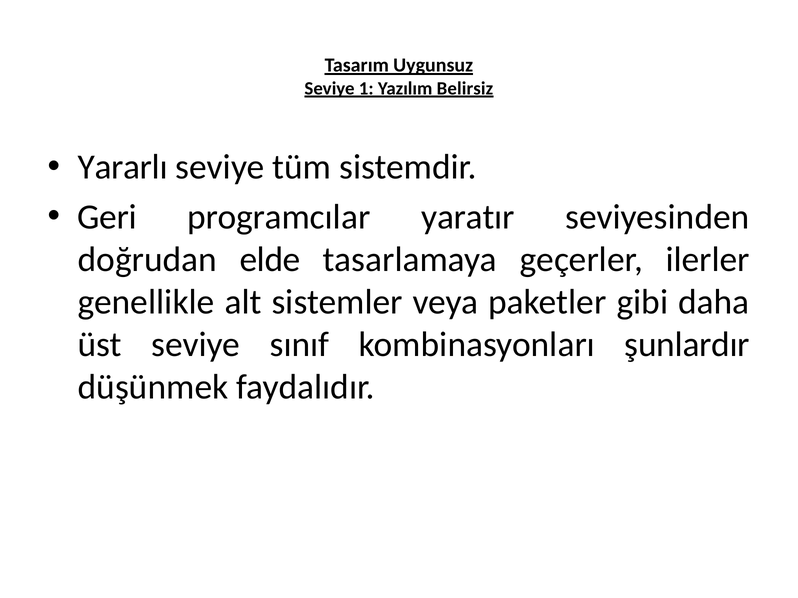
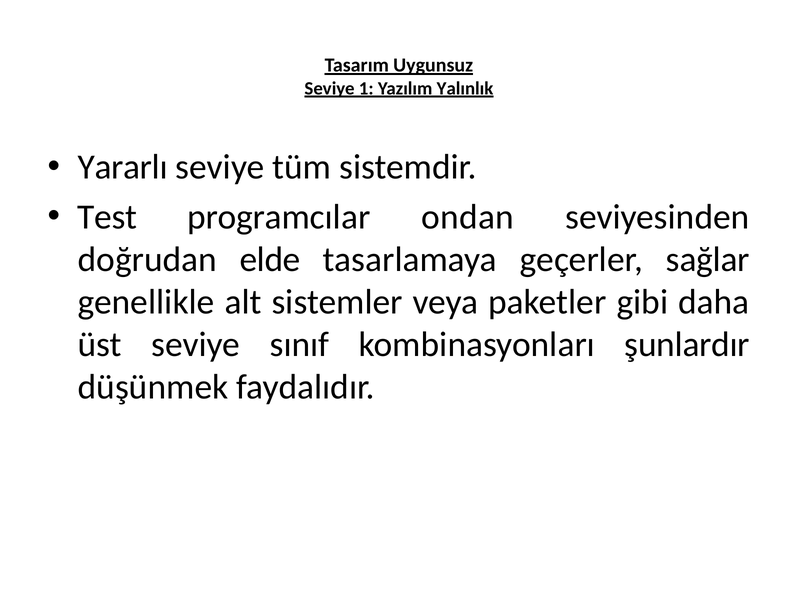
Belirsiz: Belirsiz -> Yalınlık (465, 88)
Geri: Geri -> Test (107, 217)
yaratır: yaratır -> ondan (468, 217)
ilerler: ilerler -> sağlar (708, 260)
